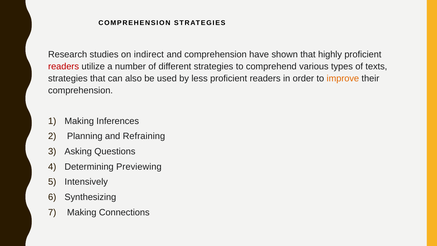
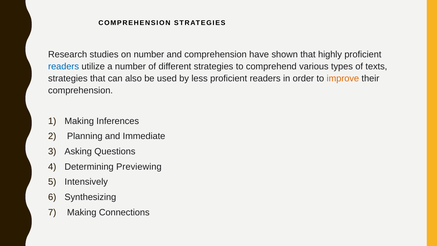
on indirect: indirect -> number (149, 54)
readers colour: red -> blue (64, 66)
Refraining: Refraining -> Immediate (144, 136)
